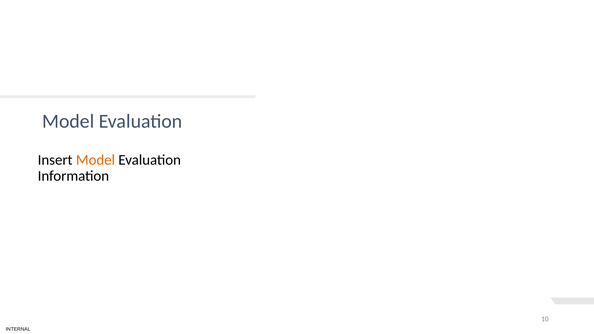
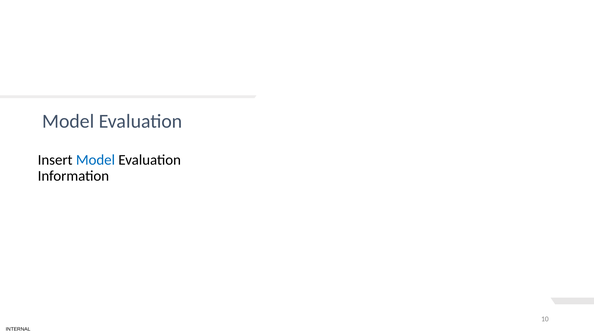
Model colour: orange -> blue (95, 160)
